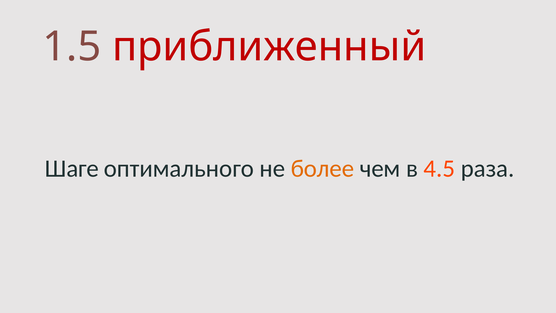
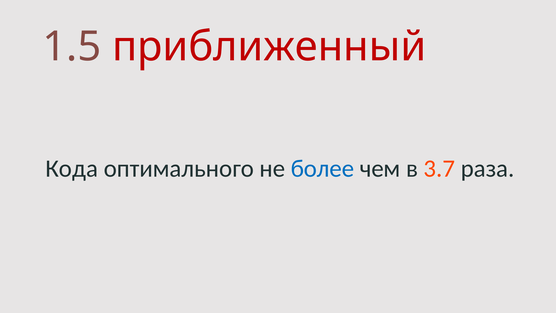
Шаге: Шаге -> Кода (72, 168)
более colour: orange -> blue (322, 168)
4.5: 4.5 -> 3.7 (439, 168)
